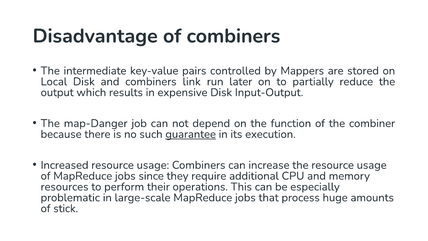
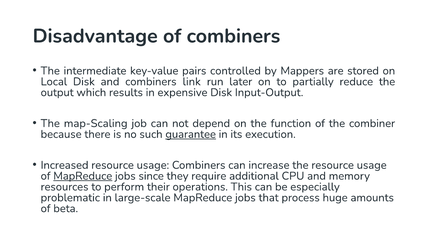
map-Danger: map-Danger -> map-Scaling (96, 123)
MapReduce underline: none -> present (83, 176)
stick: stick -> beta (66, 208)
